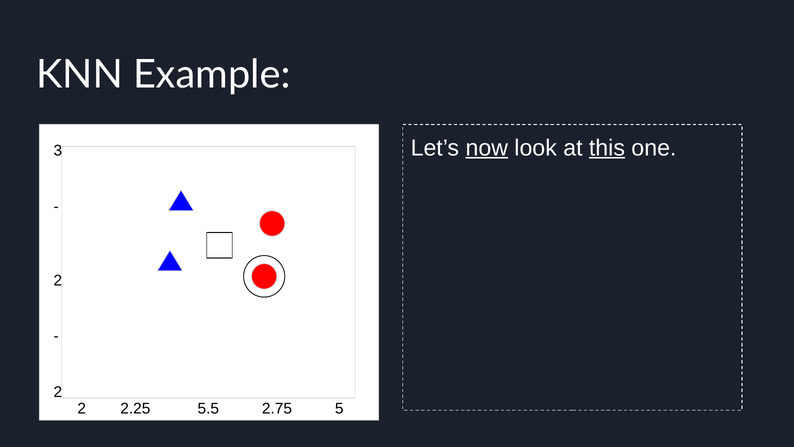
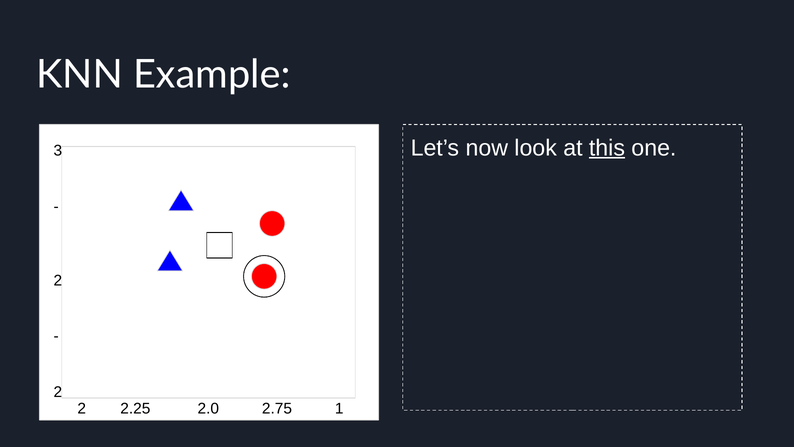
now underline: present -> none (487, 148)
5.5: 5.5 -> 2.0 (208, 408)
5: 5 -> 1 (339, 408)
